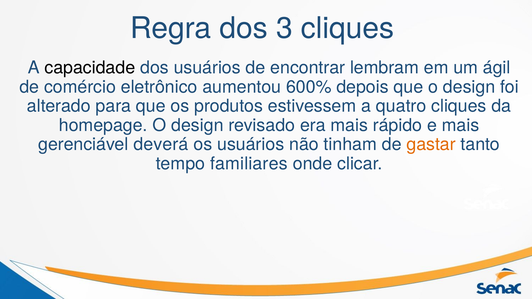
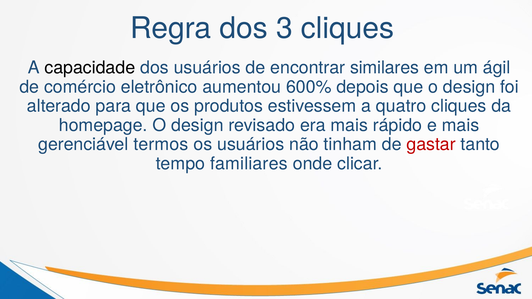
lembram: lembram -> similares (385, 68)
deverá: deverá -> termos (161, 144)
gastar colour: orange -> red (431, 144)
